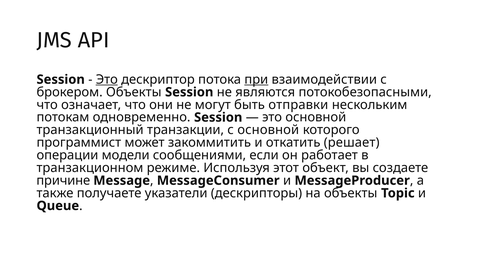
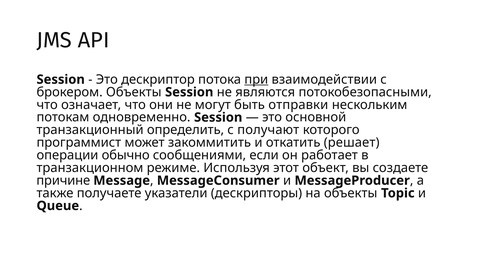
Это underline: present -> none (107, 79)
транзакции: транзакции -> определить (186, 130)
с основной: основной -> получают (268, 130)
модели: модели -> обычно (126, 155)
